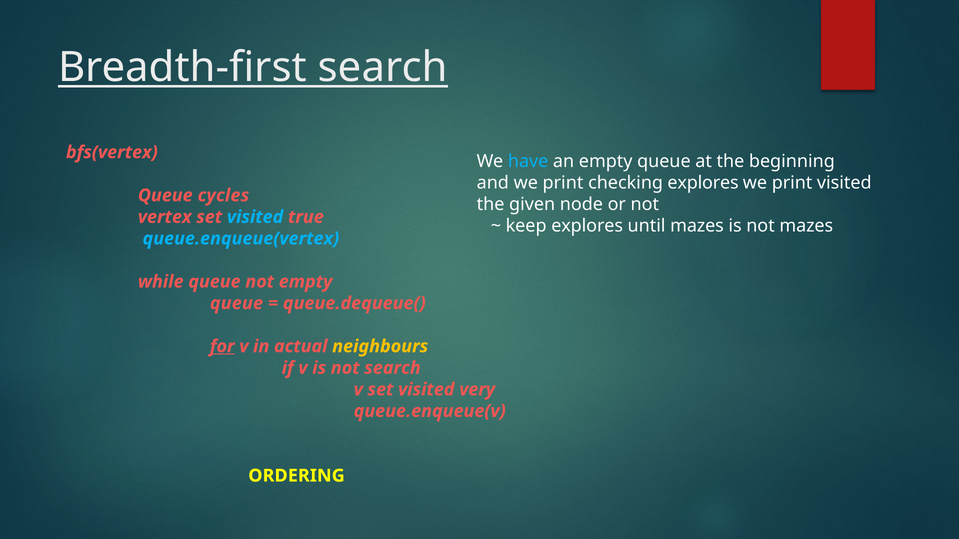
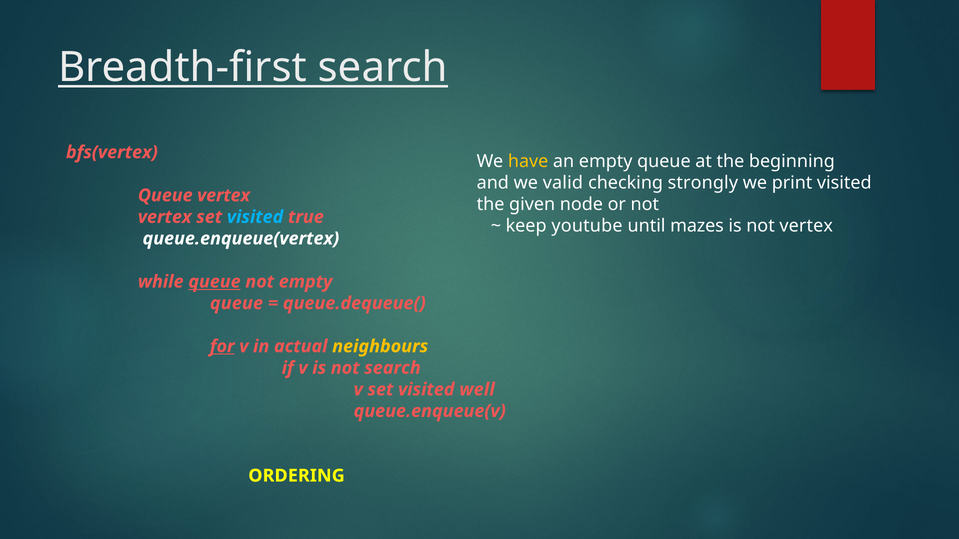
have colour: light blue -> yellow (528, 161)
and we print: print -> valid (563, 183)
checking explores: explores -> strongly (703, 183)
Queue cycles: cycles -> vertex (224, 196)
keep explores: explores -> youtube (587, 226)
not mazes: mazes -> vertex (806, 226)
queue.enqueue(vertex colour: light blue -> white (241, 239)
queue underline: none -> present (214, 282)
very: very -> well (477, 390)
